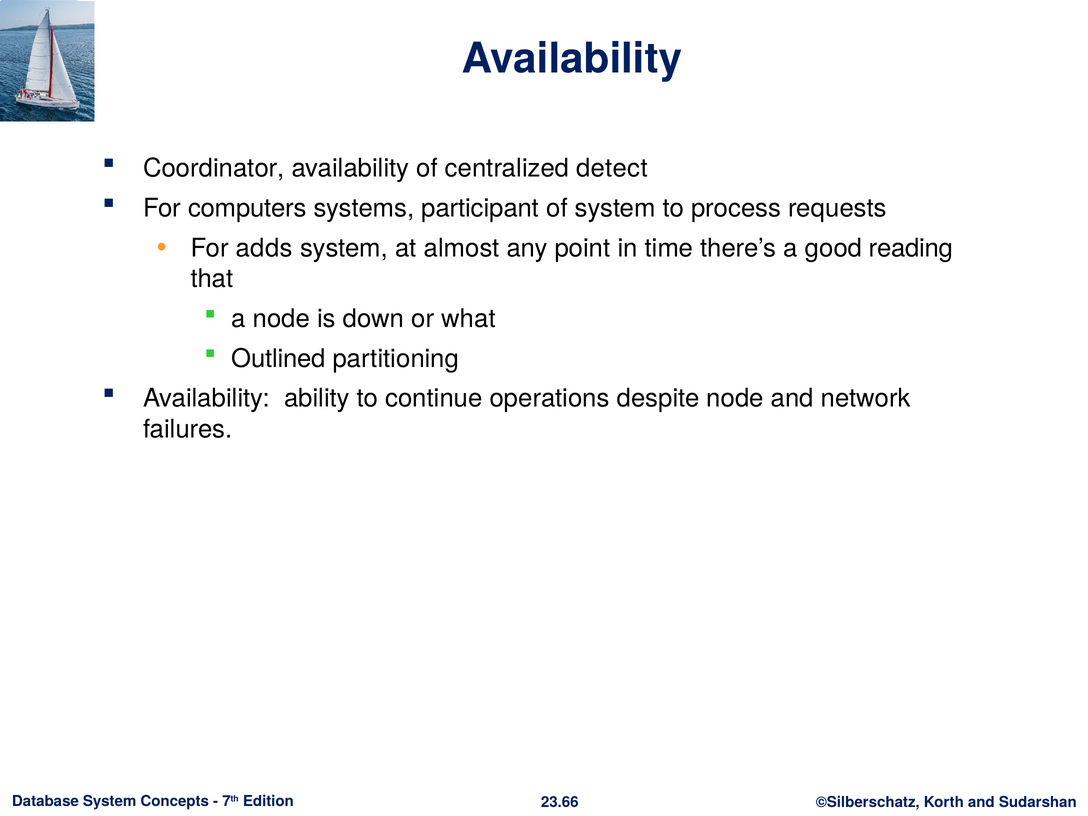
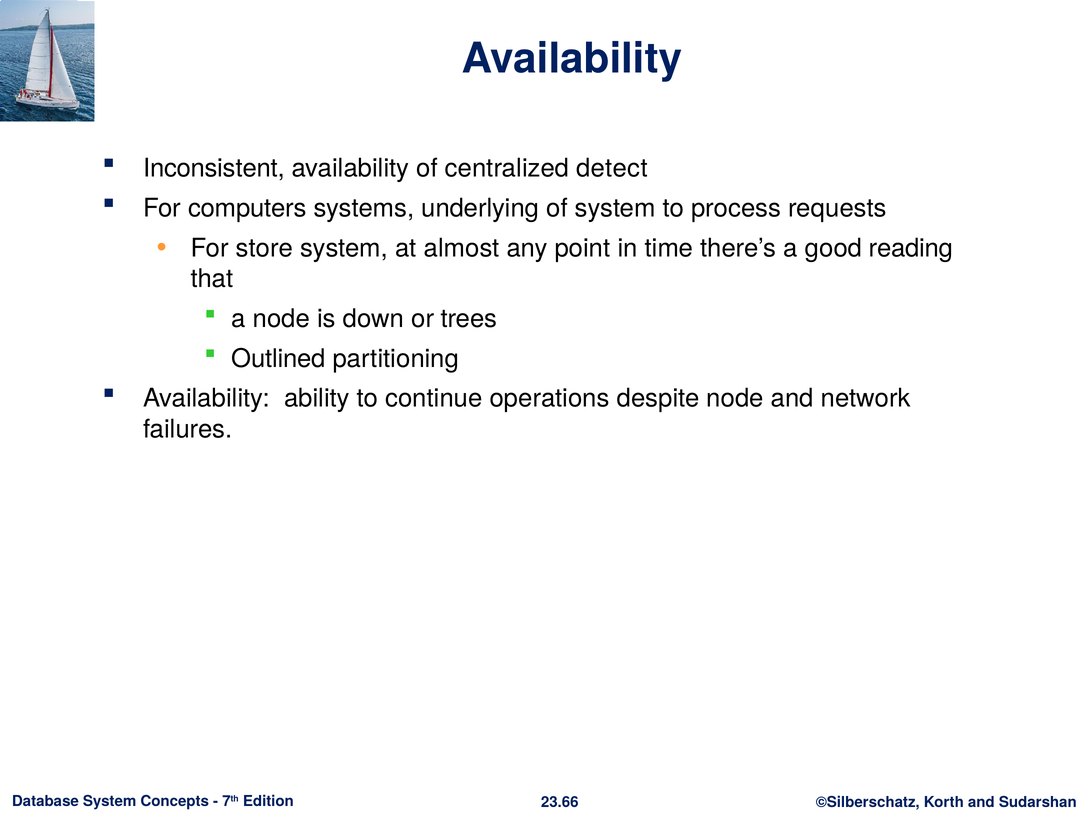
Coordinator: Coordinator -> Inconsistent (214, 168)
participant: participant -> underlying (480, 208)
adds: adds -> store (264, 248)
what: what -> trees (469, 319)
